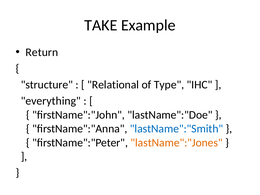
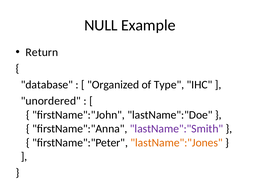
TAKE: TAKE -> NULL (101, 25)
structure: structure -> database (47, 85)
Relational: Relational -> Organized (113, 85)
everything: everything -> unordered (51, 101)
lastName":"Smith colour: blue -> purple (177, 129)
